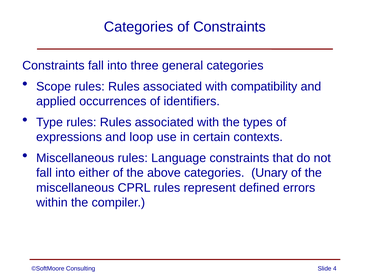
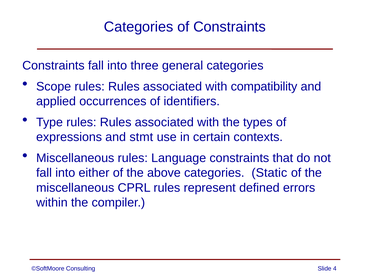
loop: loop -> stmt (141, 137)
Unary: Unary -> Static (269, 173)
